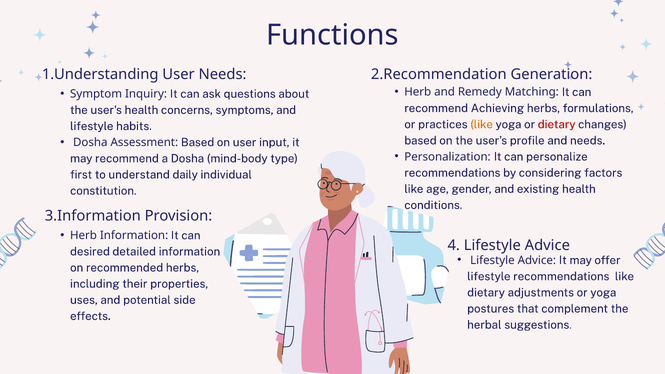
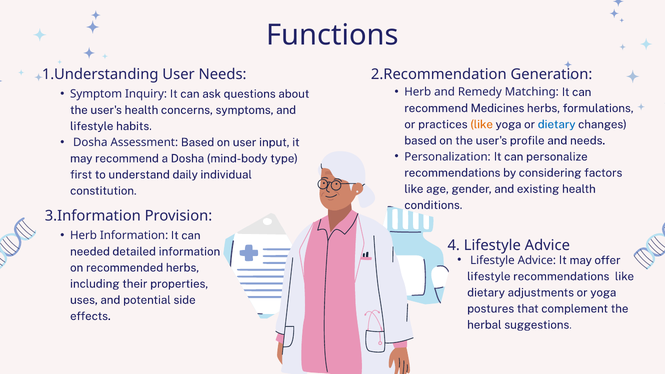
Achieving: Achieving -> Medicines (498, 108)
dietary colour: red -> blue (557, 124)
desired: desired -> needed (90, 252)
